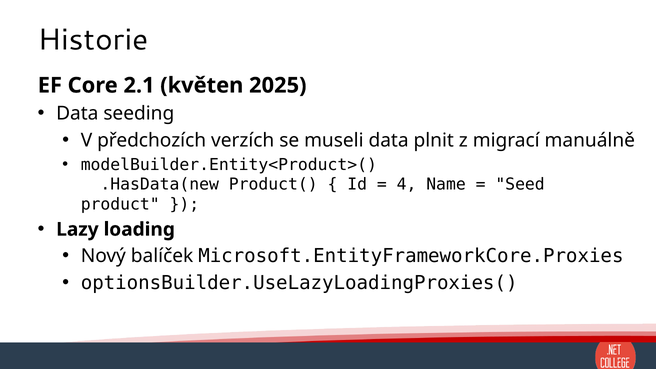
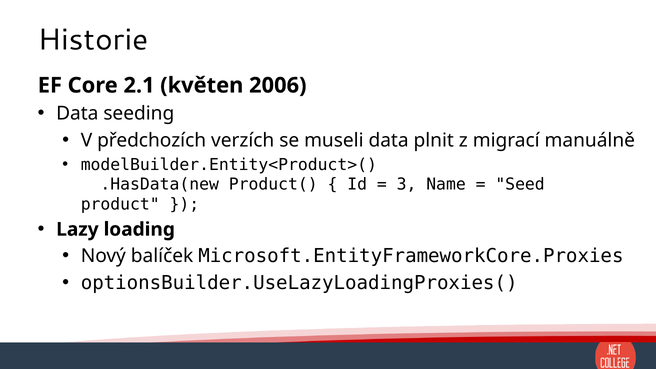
2025: 2025 -> 2006 (278, 85)
4: 4 -> 3 (407, 184)
